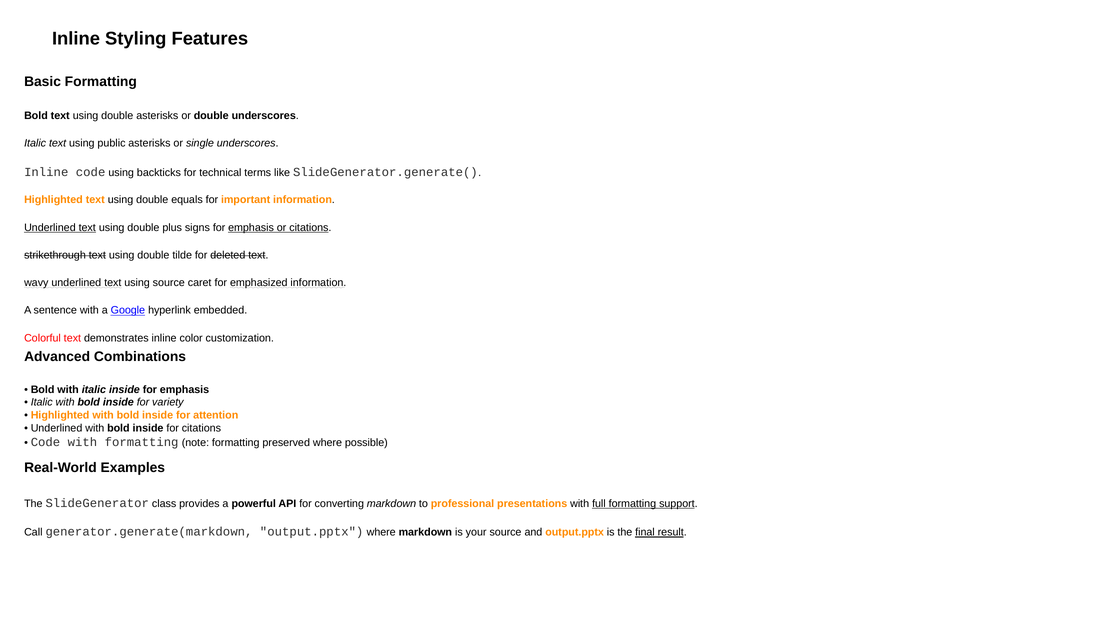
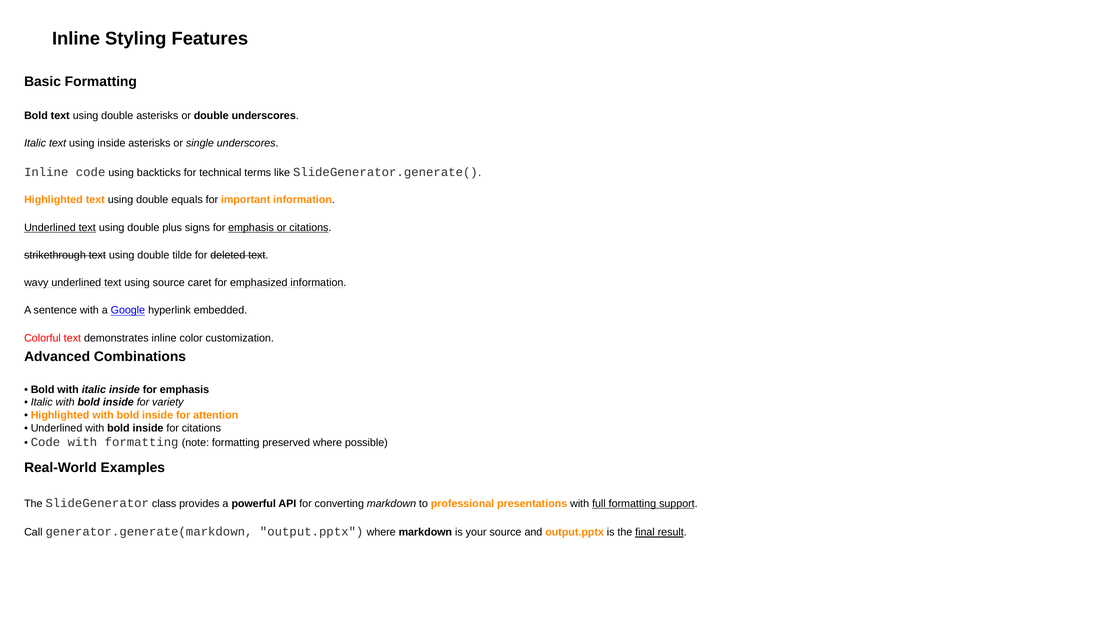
using public: public -> inside (111, 143)
